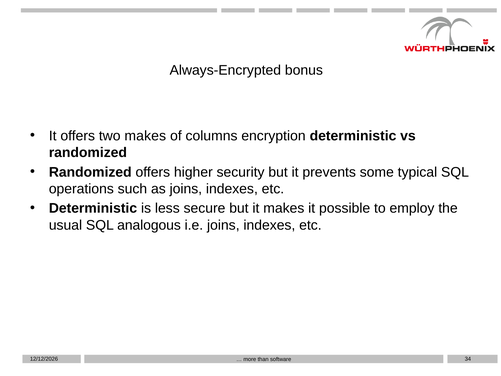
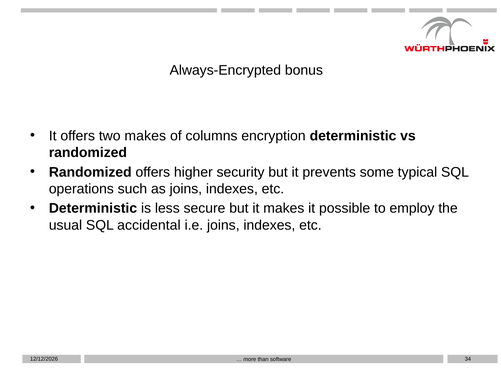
analogous: analogous -> accidental (149, 225)
